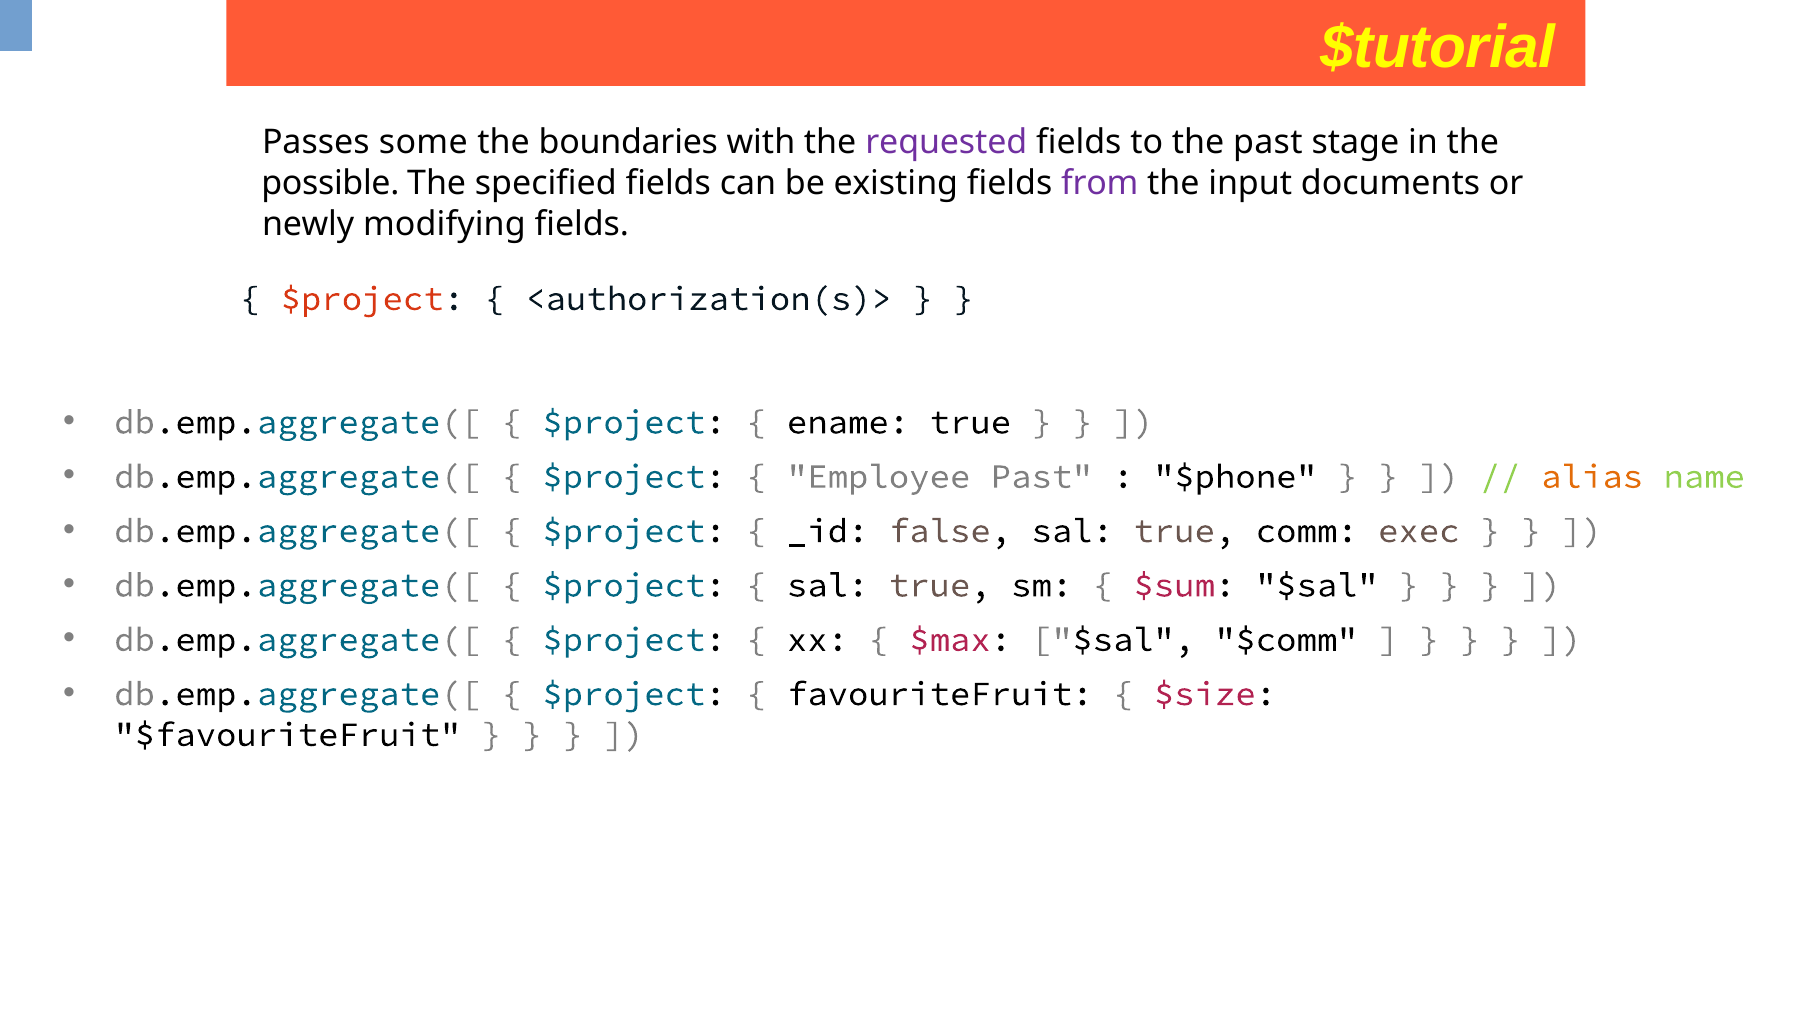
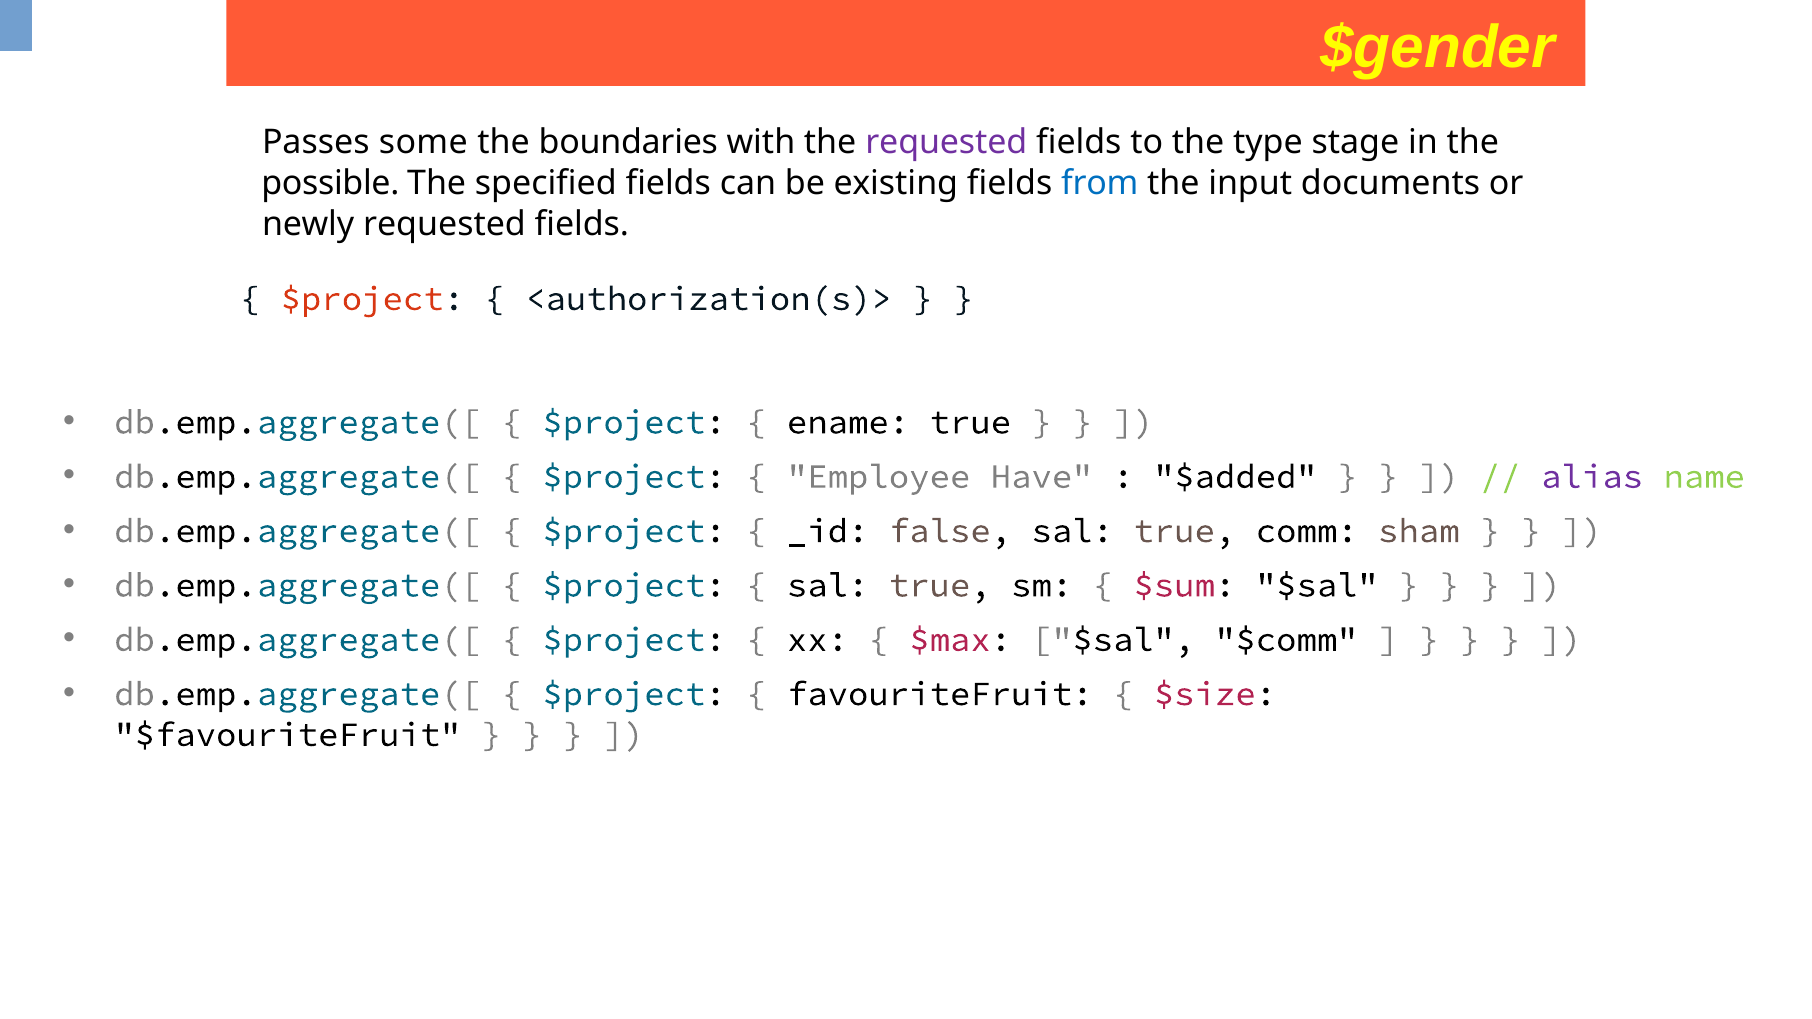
$tutorial: $tutorial -> $gender (1438, 47)
the past: past -> type (1268, 143)
from colour: purple -> blue (1100, 183)
newly modifying: modifying -> requested (444, 224)
Employee Past: Past -> Have (1042, 477)
$phone: $phone -> $added (1235, 477)
alias colour: orange -> purple (1592, 477)
exec: exec -> sham (1419, 531)
